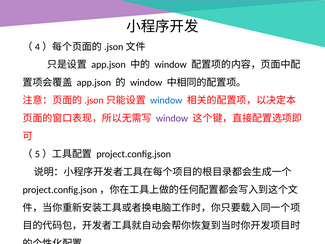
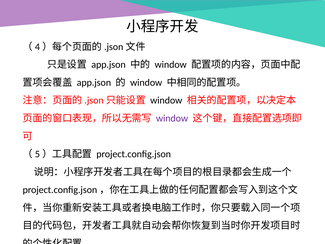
window colour: blue -> black (166, 100)
